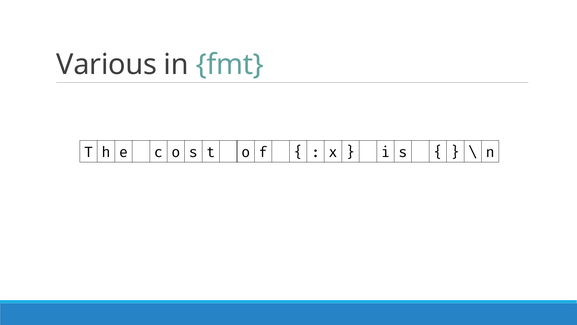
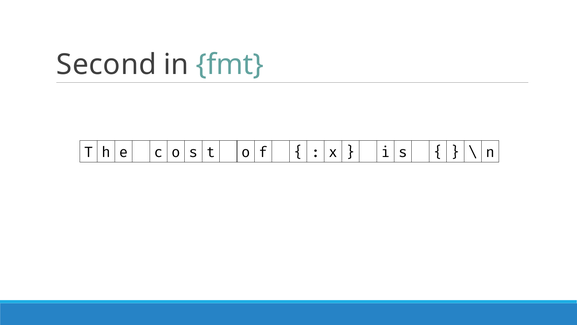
Various: Various -> Second (106, 65)
